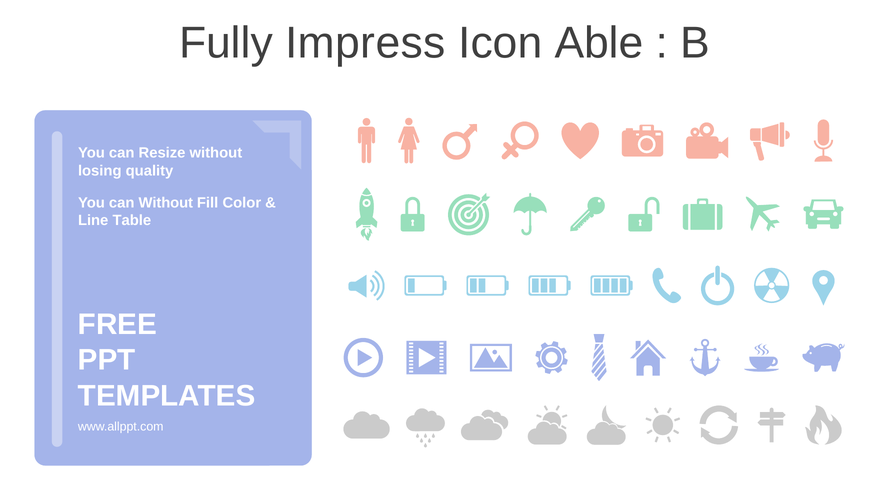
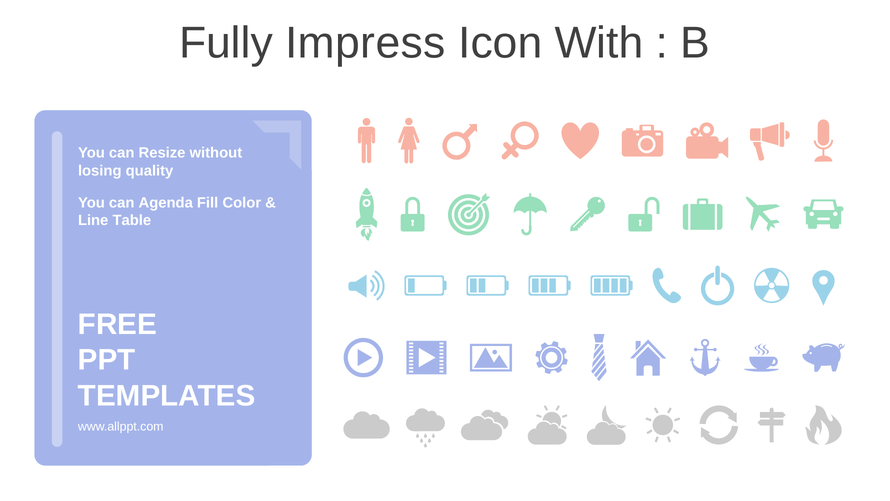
Able: Able -> With (599, 43)
can Without: Without -> Agenda (166, 203)
